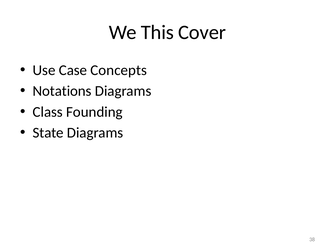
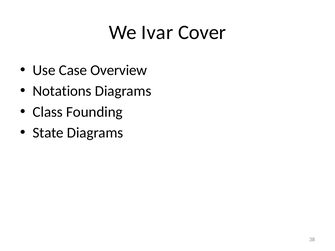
This: This -> Ivar (157, 32)
Concepts: Concepts -> Overview (119, 70)
